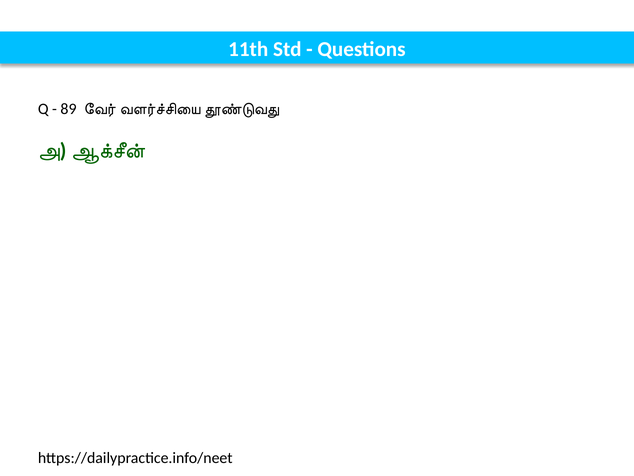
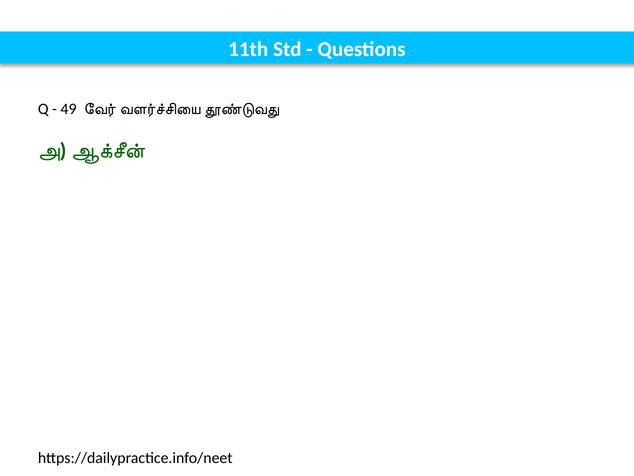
89: 89 -> 49 (69, 109)
